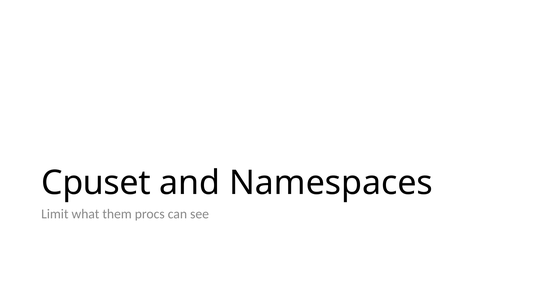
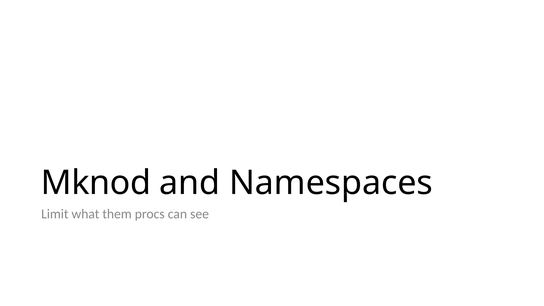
Cpuset: Cpuset -> Mknod (96, 183)
